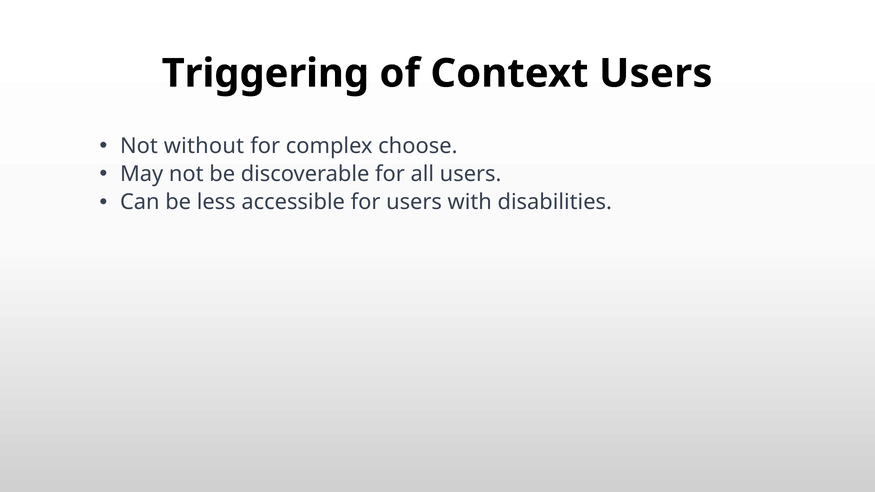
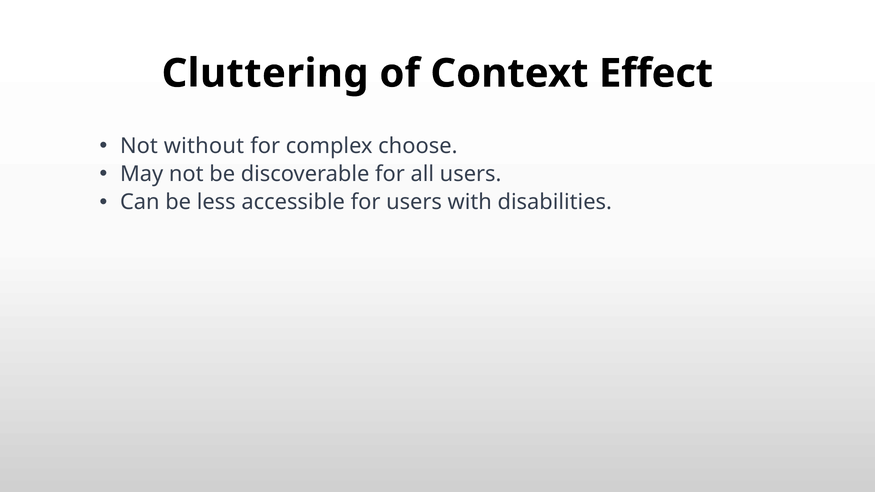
Triggering: Triggering -> Cluttering (265, 74)
Context Users: Users -> Effect (656, 74)
